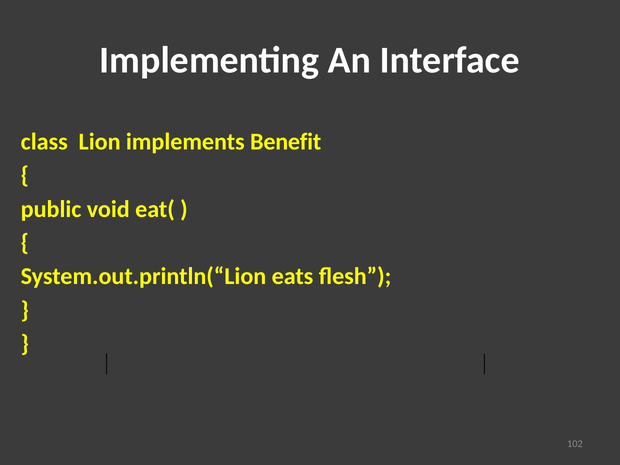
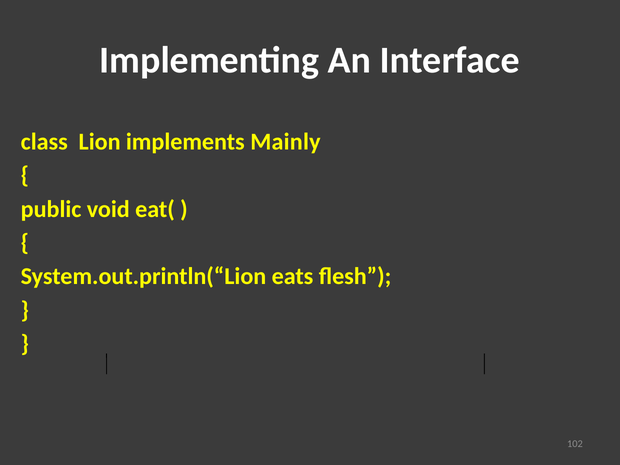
Benefit: Benefit -> Mainly (285, 142)
